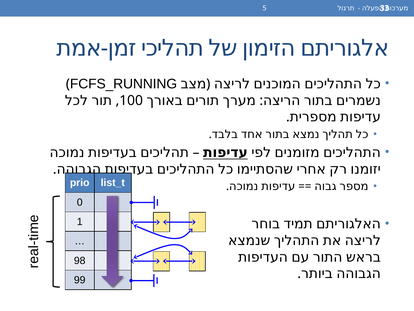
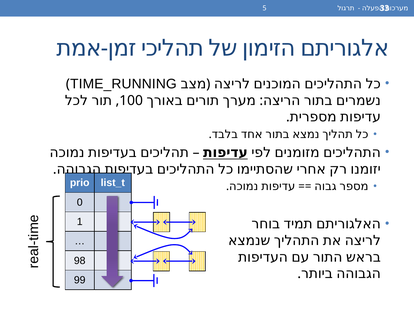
FCFS_RUNNING: FCFS_RUNNING -> TIME_RUNNING (123, 84)
